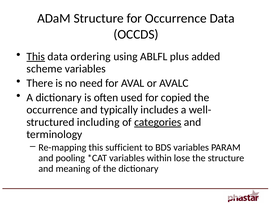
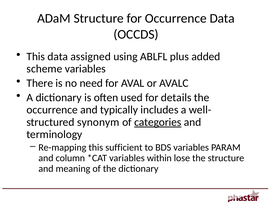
This underline: present -> none (36, 57)
ordering: ordering -> assigned (91, 57)
copied: copied -> details (176, 98)
including: including -> synonym (98, 122)
pooling: pooling -> column (70, 158)
